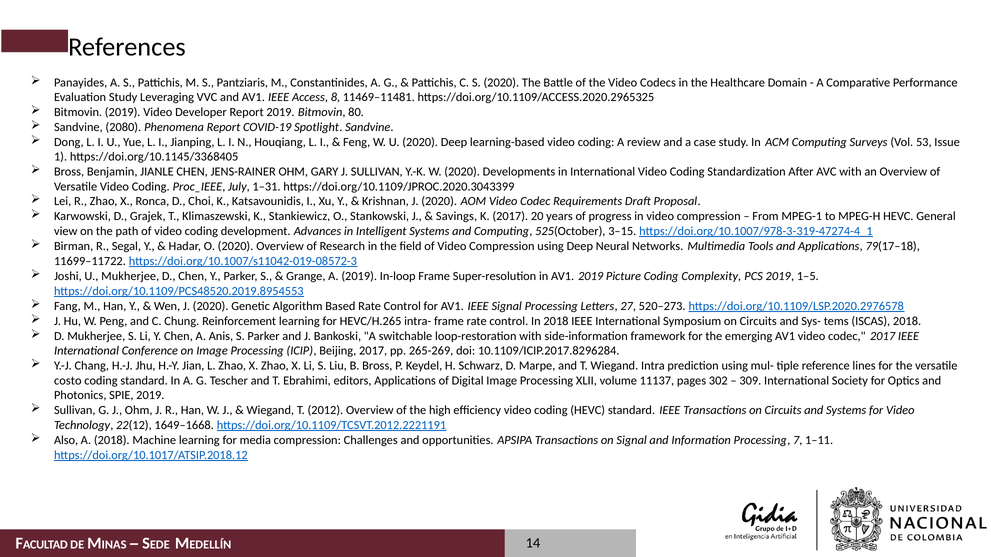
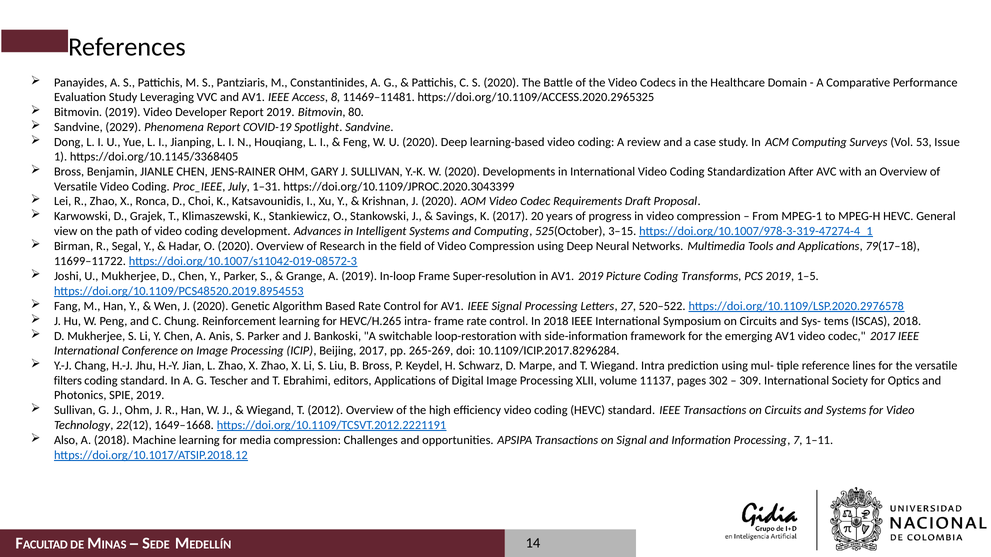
2080: 2080 -> 2029 (123, 127)
Complexity: Complexity -> Transforms (711, 276)
520–273: 520–273 -> 520–522 (662, 306)
costo: costo -> filters (68, 381)
